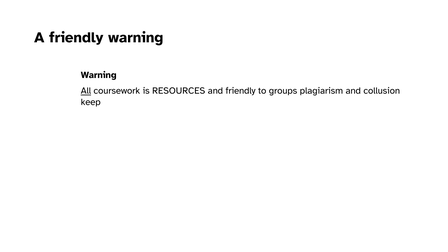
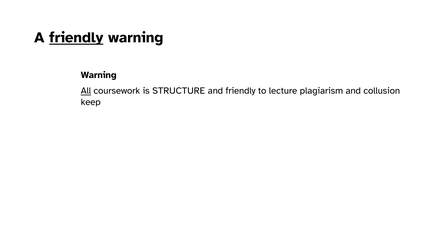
friendly underline: none -> present (76, 38)
RESOURCES: RESOURCES -> STRUCTURE (179, 91)
groups: groups -> lecture (283, 91)
